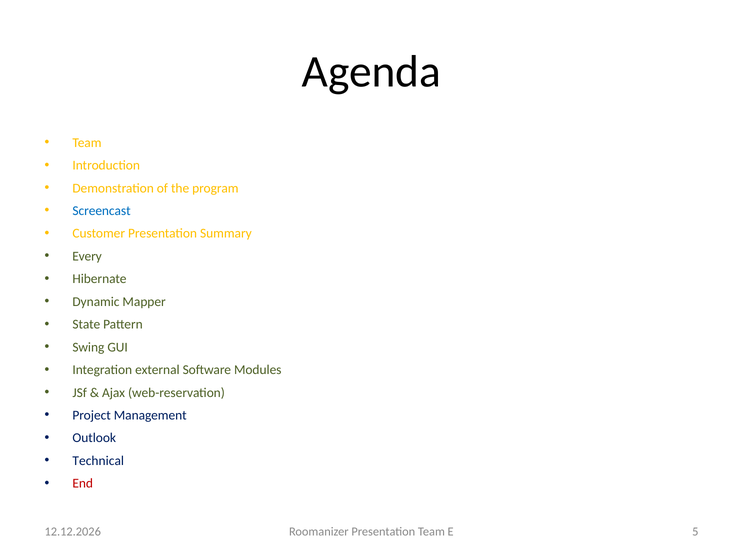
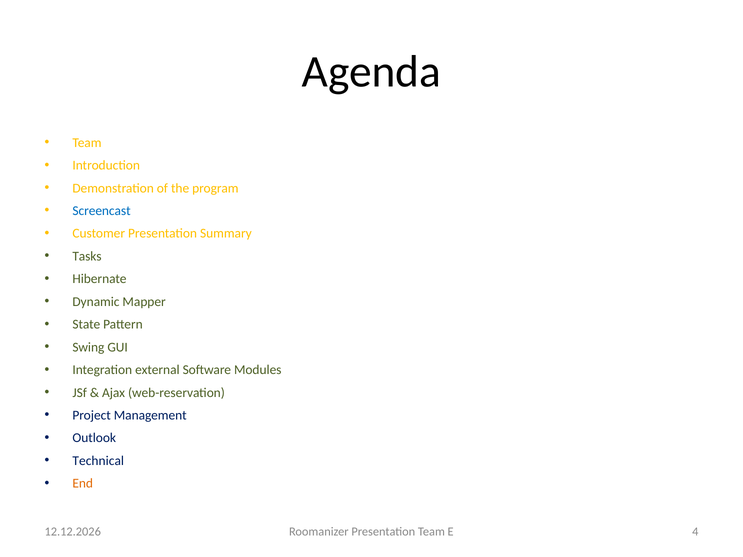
Every: Every -> Tasks (87, 256)
End colour: red -> orange (83, 484)
5: 5 -> 4 (695, 532)
